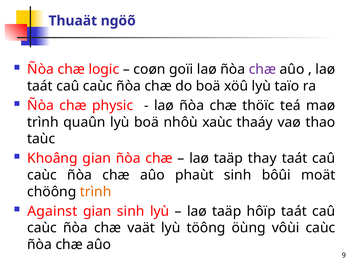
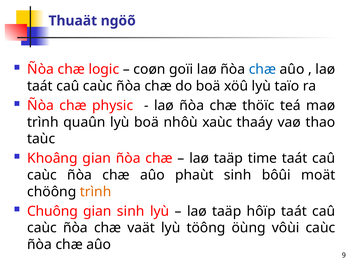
chæ colour: purple -> blue (262, 69)
thay: thay -> time (262, 158)
Against: Against -> Chuông (52, 211)
